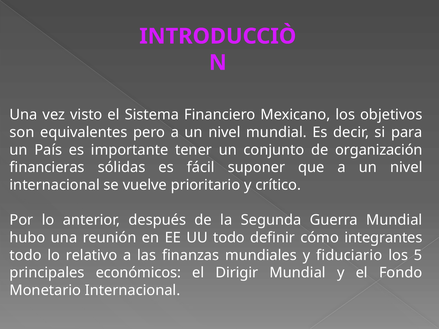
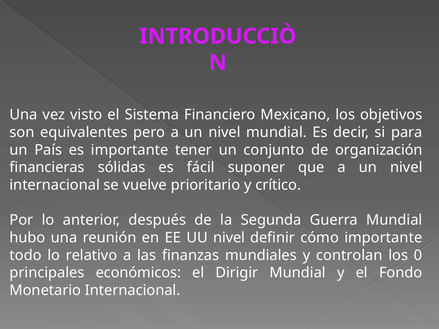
UU todo: todo -> nivel (229, 238)
cómo integrantes: integrantes -> importante (383, 238)
fiduciario: fiduciario -> controlan (349, 255)
5: 5 -> 0 (418, 255)
